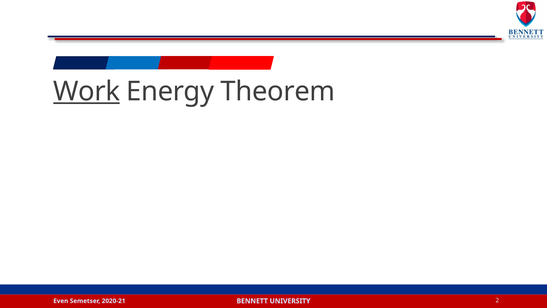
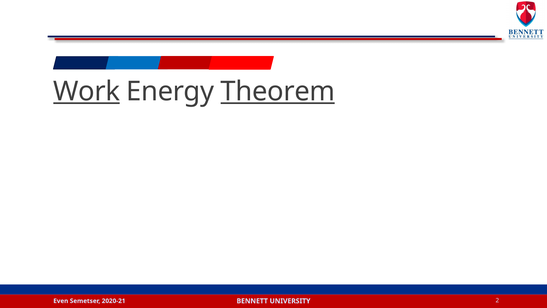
Theorem underline: none -> present (278, 91)
